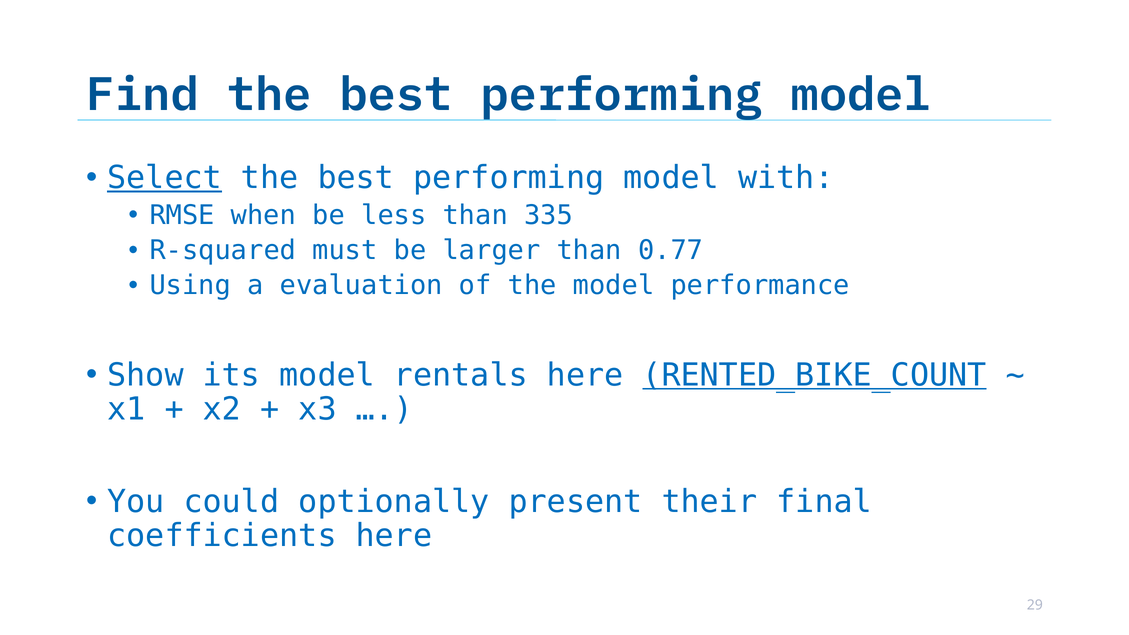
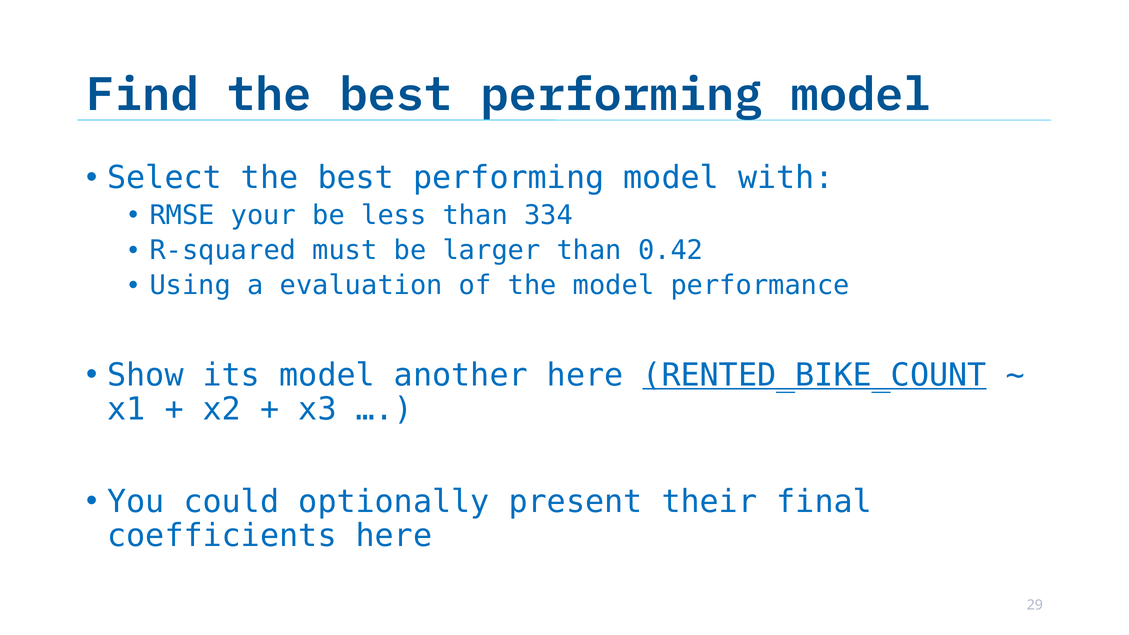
Select underline: present -> none (165, 178)
when: when -> your (263, 215)
335: 335 -> 334 (548, 215)
0.77: 0.77 -> 0.42 (671, 251)
rentals: rentals -> another (461, 375)
